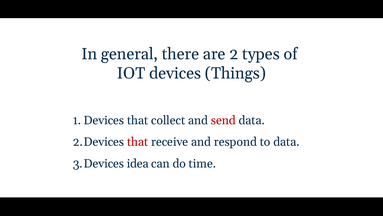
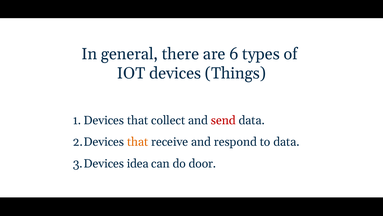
2: 2 -> 6 (234, 54)
that colour: red -> orange (138, 142)
time: time -> door (202, 163)
